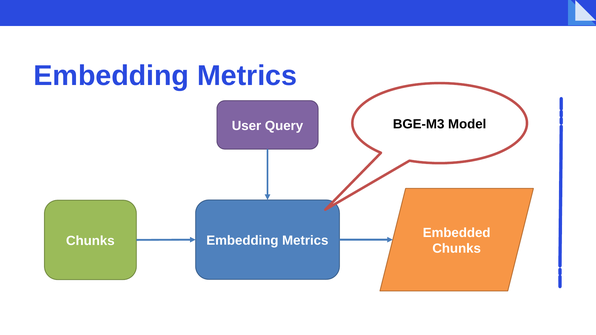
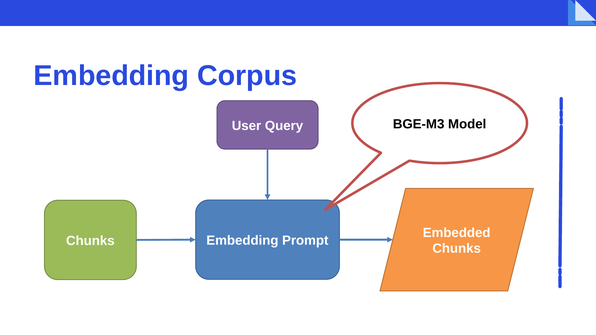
Metrics: Metrics -> Corpus (247, 76)
Metrics: Metrics -> Prompt (305, 241)
